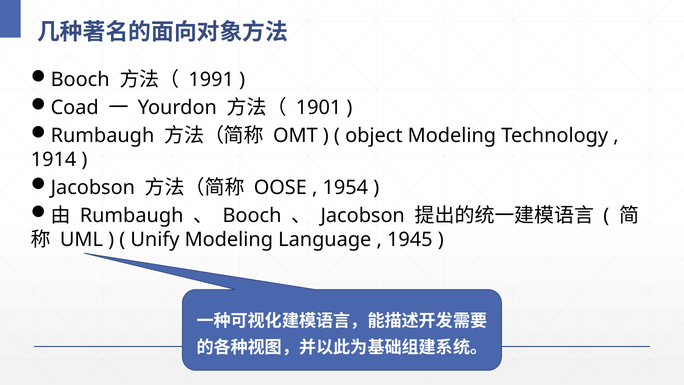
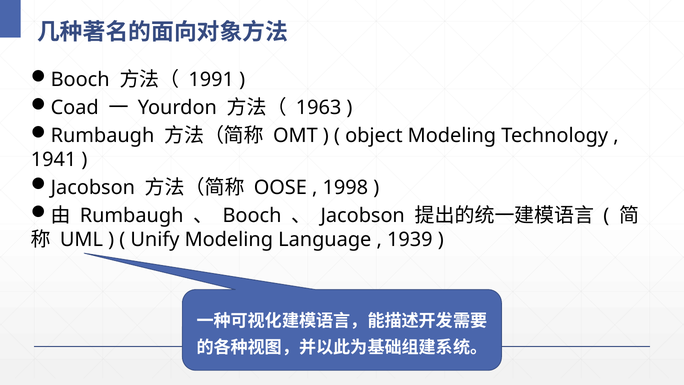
1901: 1901 -> 1963 (319, 108)
1914: 1914 -> 1941 (54, 160)
1954: 1954 -> 1998 (345, 188)
1945: 1945 -> 1939 (410, 239)
